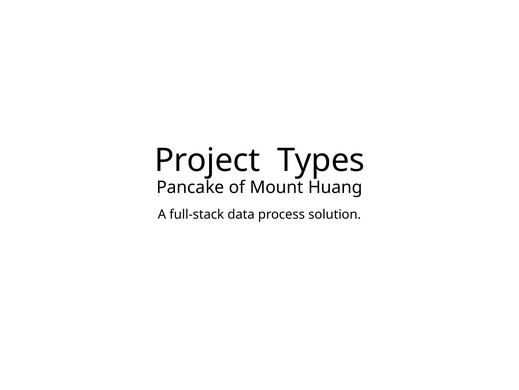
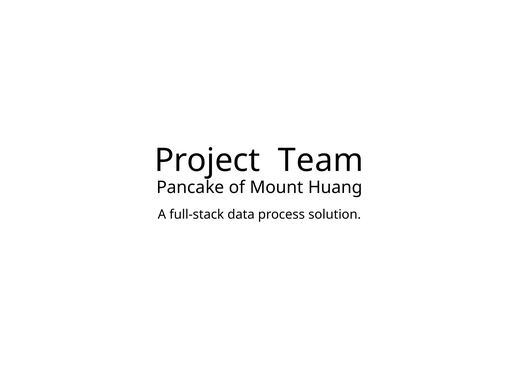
Types: Types -> Team (321, 160)
